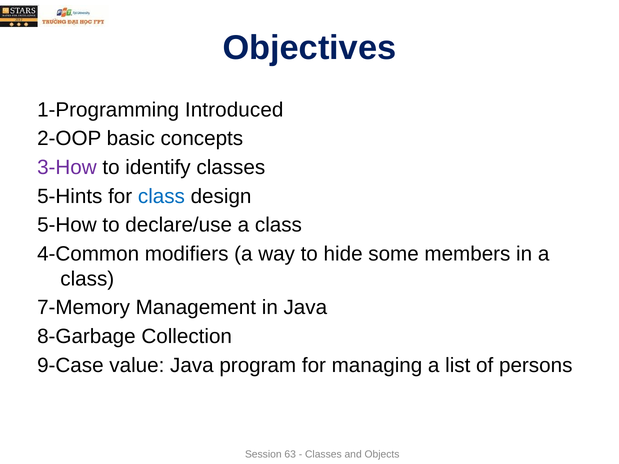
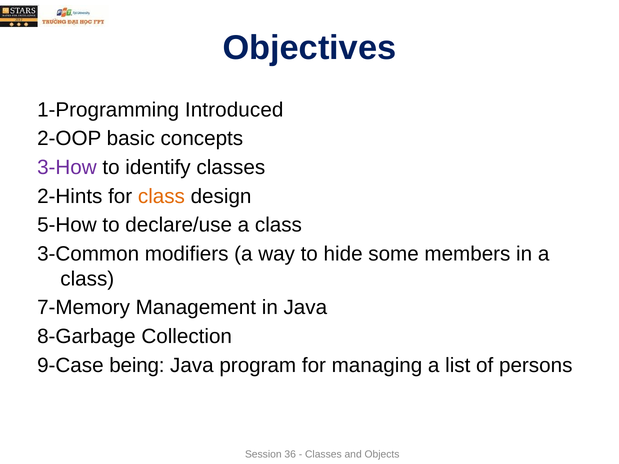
5-Hints: 5-Hints -> 2-Hints (70, 196)
class colour: blue -> orange (161, 196)
4-Common: 4-Common -> 3-Common (88, 254)
value: value -> being (137, 366)
63: 63 -> 36 (290, 455)
